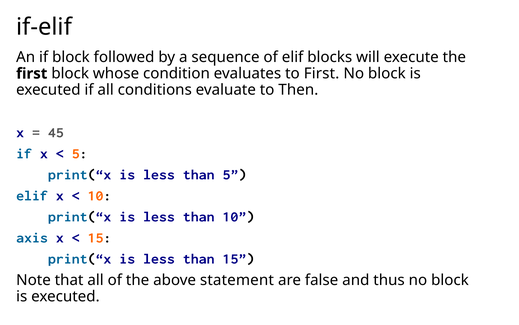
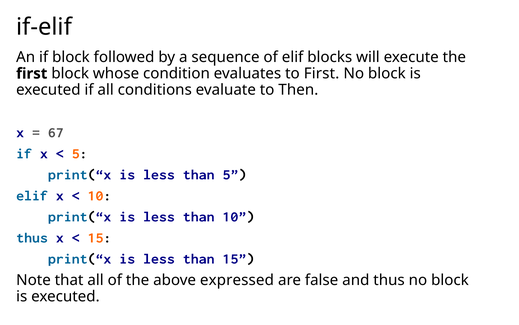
45: 45 -> 67 (56, 132)
axis: axis -> thus (32, 237)
statement: statement -> expressed (237, 280)
